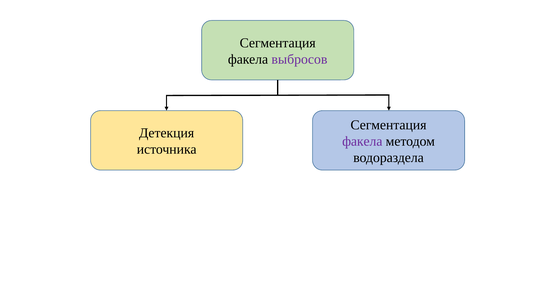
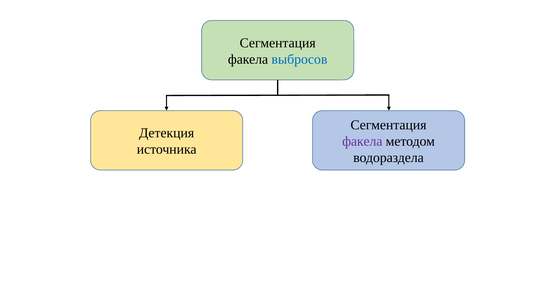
выбросов colour: purple -> blue (299, 59)
